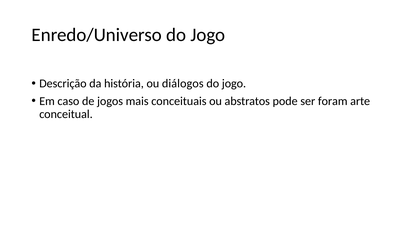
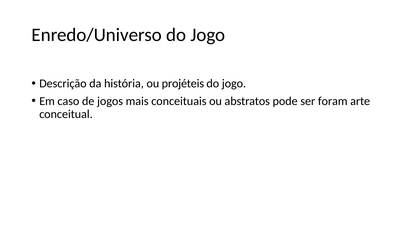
diálogos: diálogos -> projéteis (183, 84)
